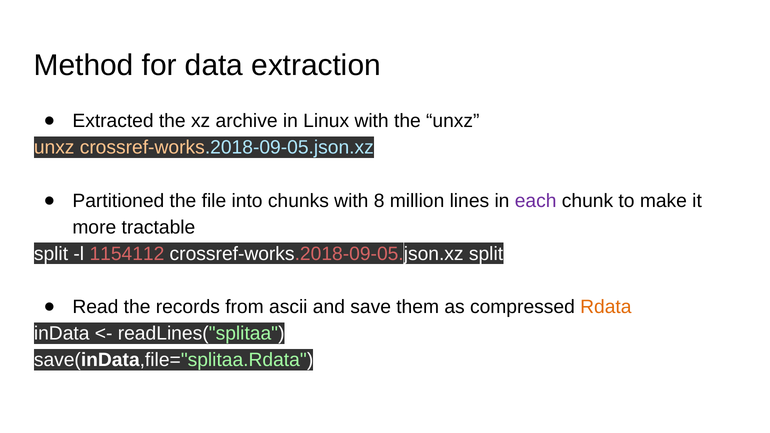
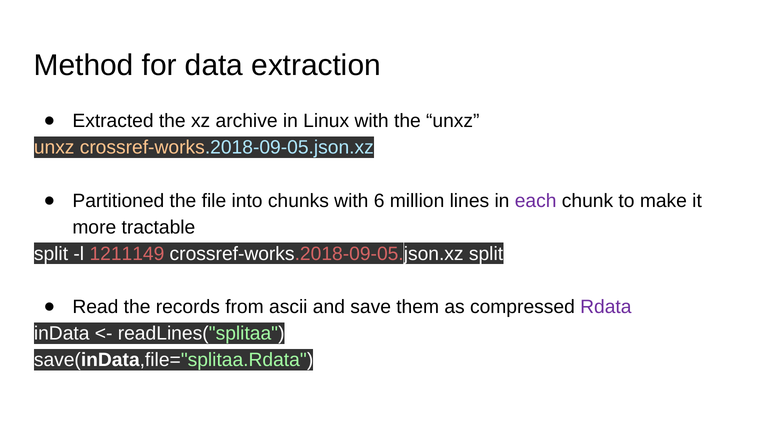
8: 8 -> 6 (379, 201)
1154112: 1154112 -> 1211149 (127, 254)
Rdata colour: orange -> purple (606, 307)
